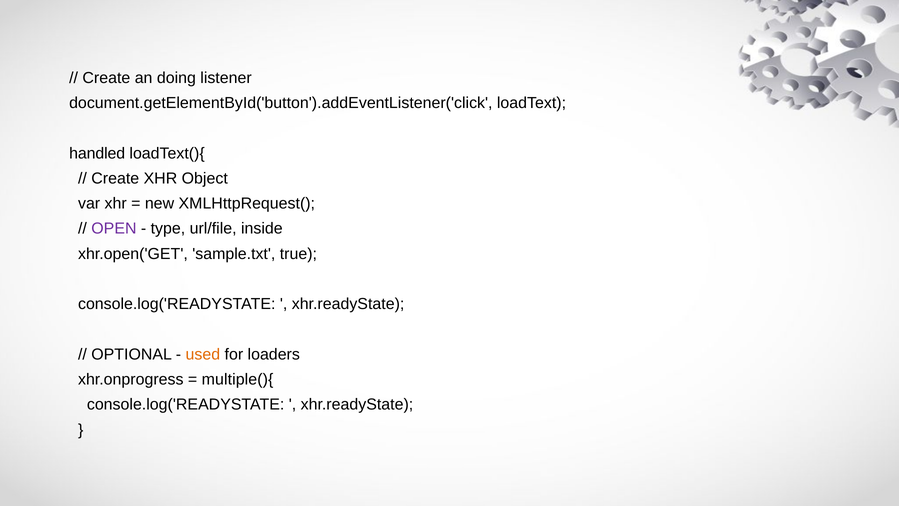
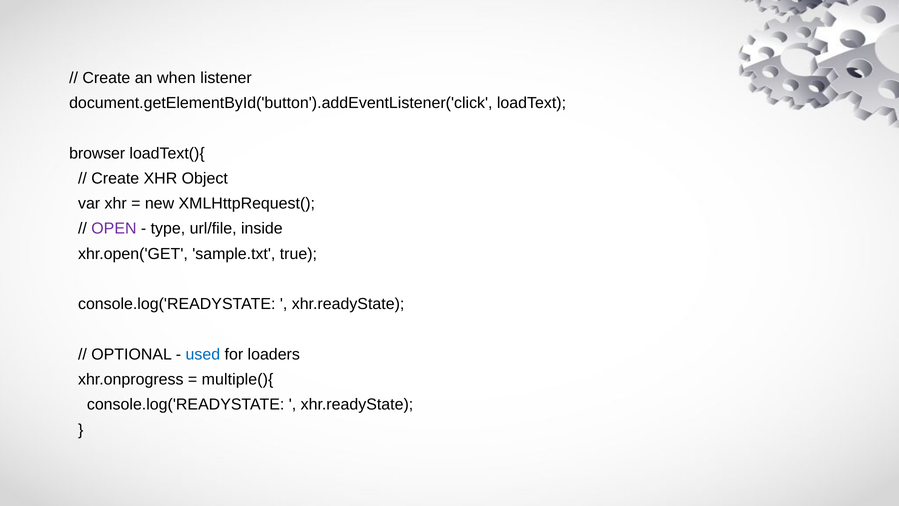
doing: doing -> when (176, 78)
handled: handled -> browser (97, 153)
used colour: orange -> blue (203, 354)
